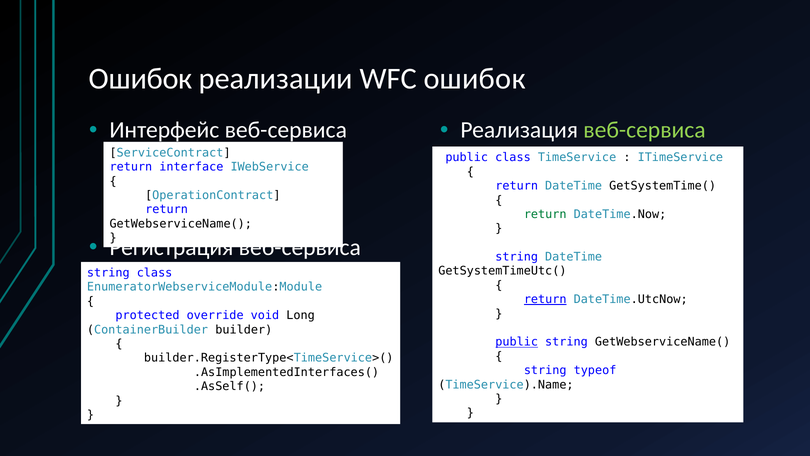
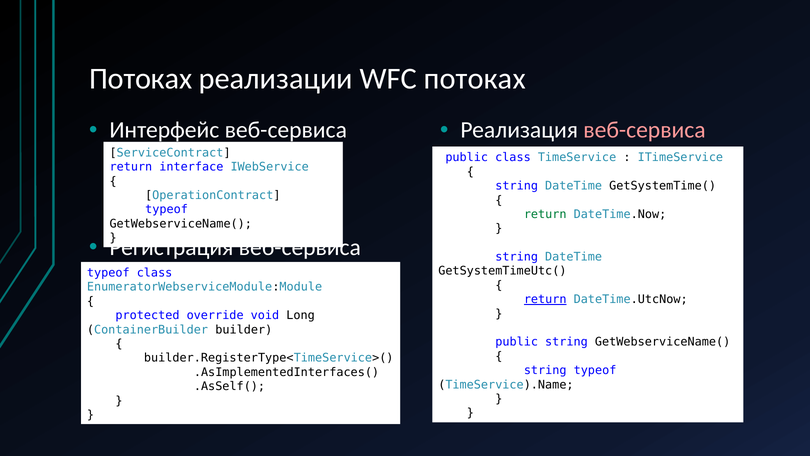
Ошибок: Ошибок -> Потоках (141, 79)
WFC ошибок: ошибок -> потоках (475, 79)
веб-сервиса colour: light green -> pink (644, 130)
return: return -> string (517, 186)
return: return -> typeof (167, 209)
string: string -> typeof (108, 273)
public underline: present -> none (517, 342)
